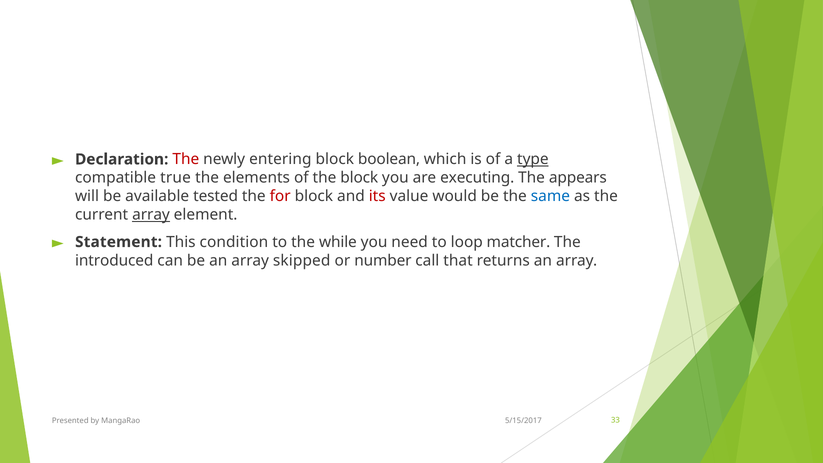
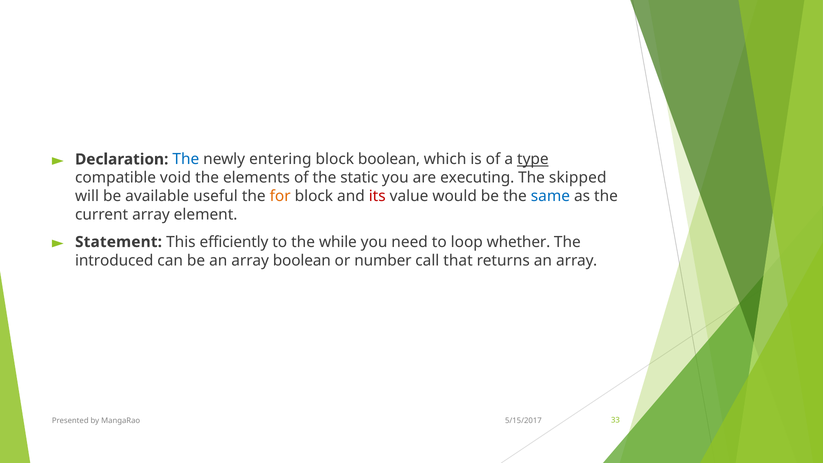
The colour: red -> blue (186, 159)
true: true -> void (176, 178)
the block: block -> static (359, 178)
appears: appears -> skipped (578, 178)
tested: tested -> useful (216, 196)
for colour: red -> orange (280, 196)
array underline: present -> none (151, 215)
condition: condition -> efficiently (234, 242)
matcher: matcher -> whether (518, 242)
array skipped: skipped -> boolean (302, 260)
